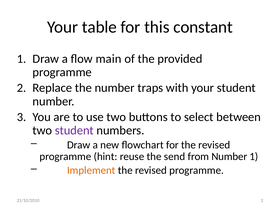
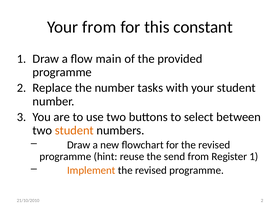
Your table: table -> from (99, 27)
traps: traps -> tasks (150, 88)
student colour: purple -> orange (74, 130)
from Number: Number -> Register (229, 157)
